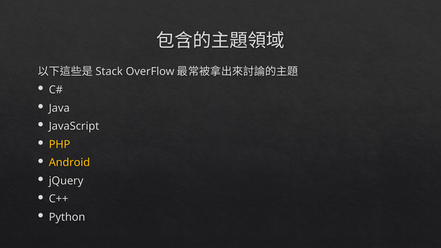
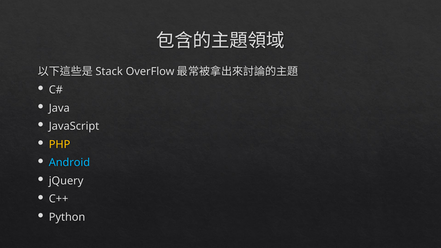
Android colour: yellow -> light blue (69, 163)
